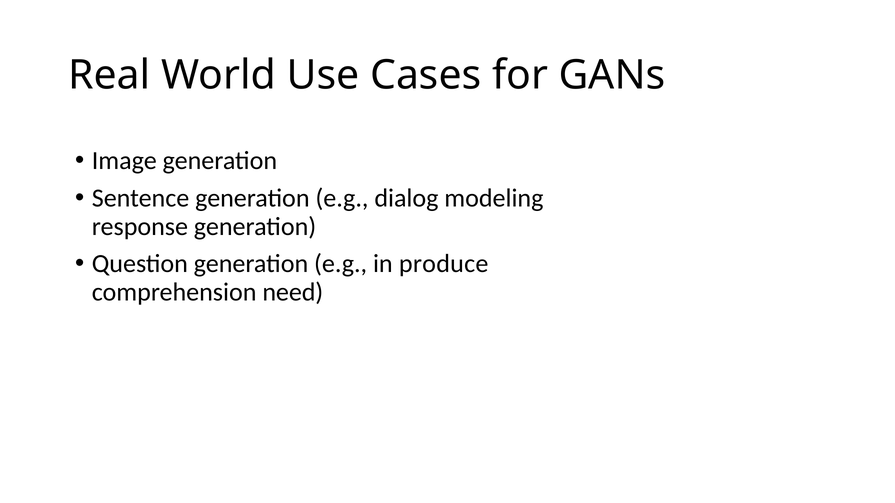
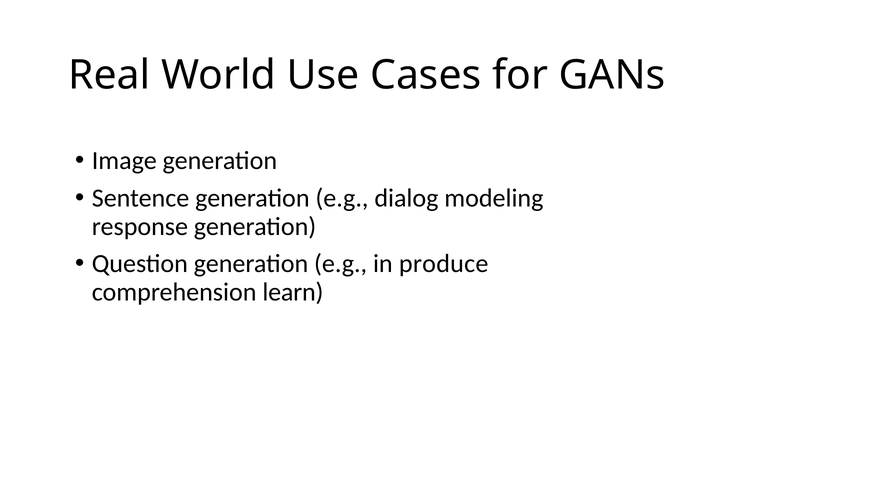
need: need -> learn (293, 292)
